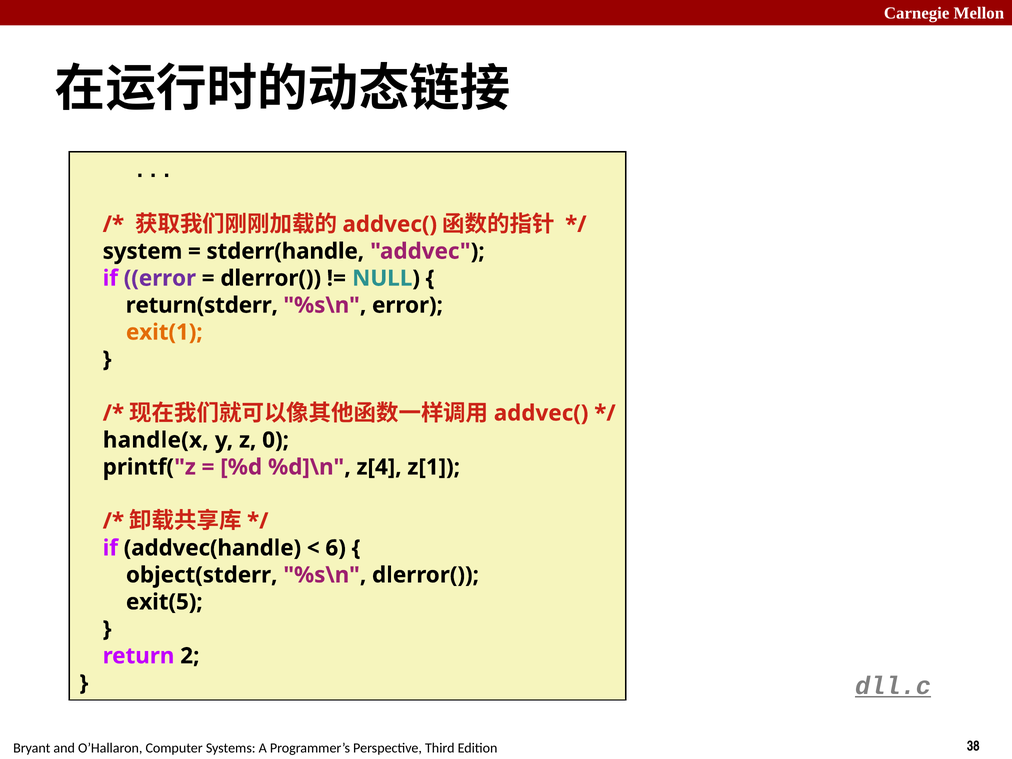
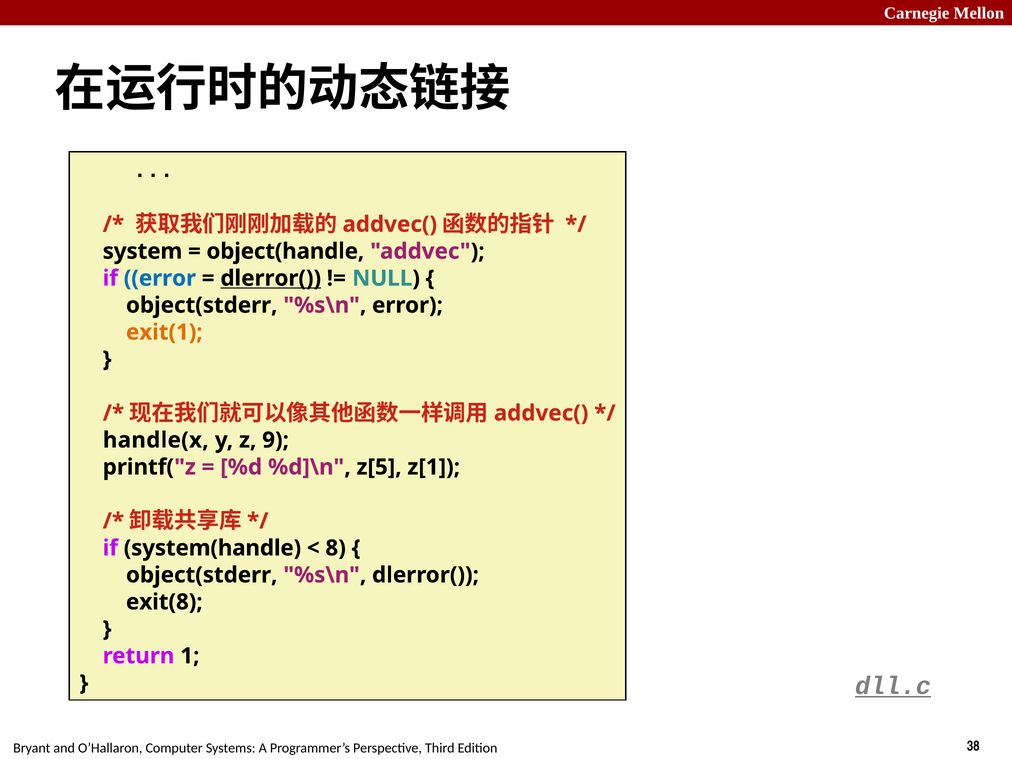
stderr(handle: stderr(handle -> object(handle (285, 251)
error colour: purple -> blue (160, 278)
dlerror( underline: none -> present (271, 278)
return(stderr: return(stderr -> object(stderr (202, 305)
0: 0 -> 9 (276, 440)
z[4: z[4 -> z[5 (379, 467)
addvec(handle: addvec(handle -> system(handle (212, 548)
6: 6 -> 8 (336, 548)
exit(5: exit(5 -> exit(8 (164, 602)
2: 2 -> 1 (190, 656)
